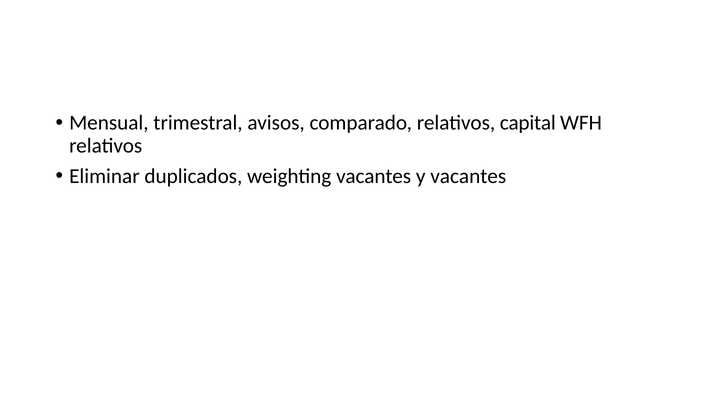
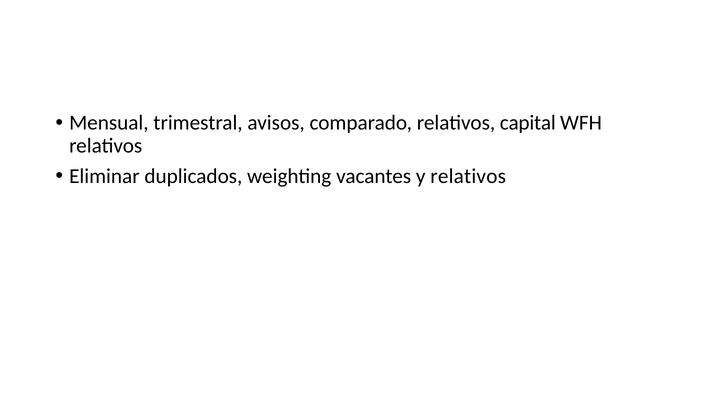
y vacantes: vacantes -> relativos (468, 177)
